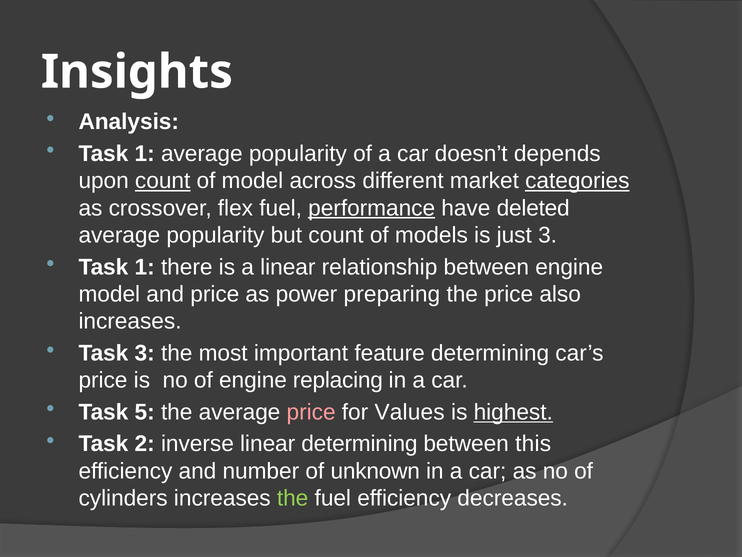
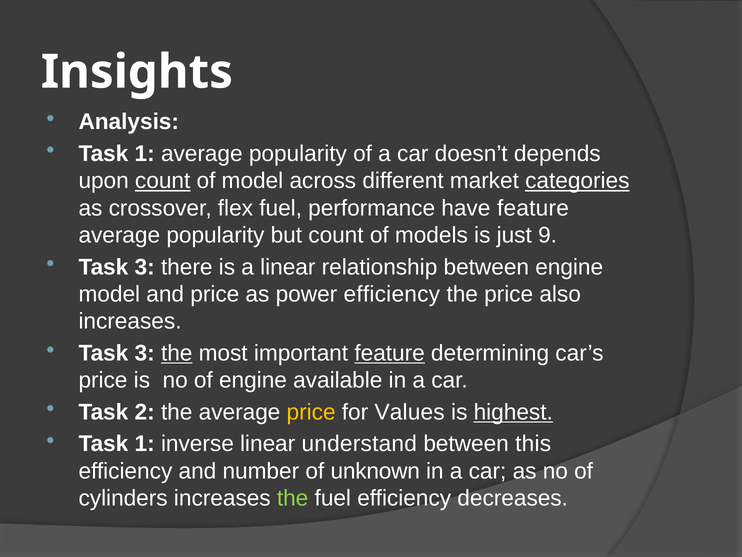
performance underline: present -> none (372, 208)
have deleted: deleted -> feature (533, 208)
just 3: 3 -> 9 (548, 235)
1: 1 -> 3 (145, 267)
power preparing: preparing -> efficiency (392, 294)
the underline: none -> present (177, 353)
feature underline: none -> present (390, 353)
replacing: replacing -> available (338, 380)
5: 5 -> 2 (145, 412)
price colour: pink -> yellow (311, 412)
2: 2 -> 1 (145, 444)
linear determining: determining -> understand (359, 444)
